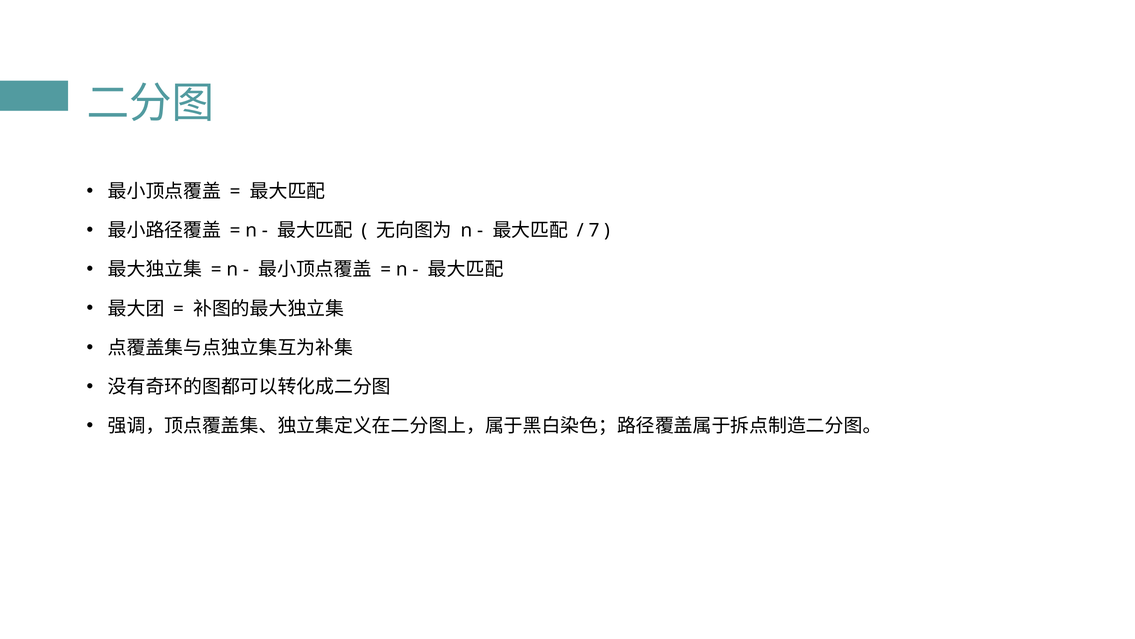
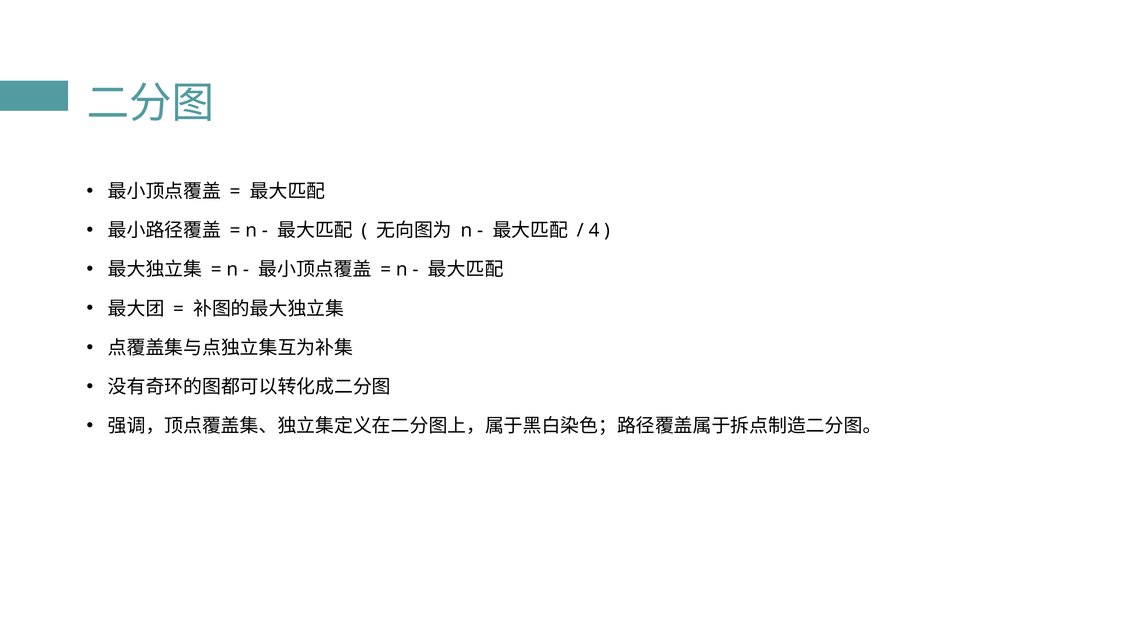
7: 7 -> 4 (594, 230)
